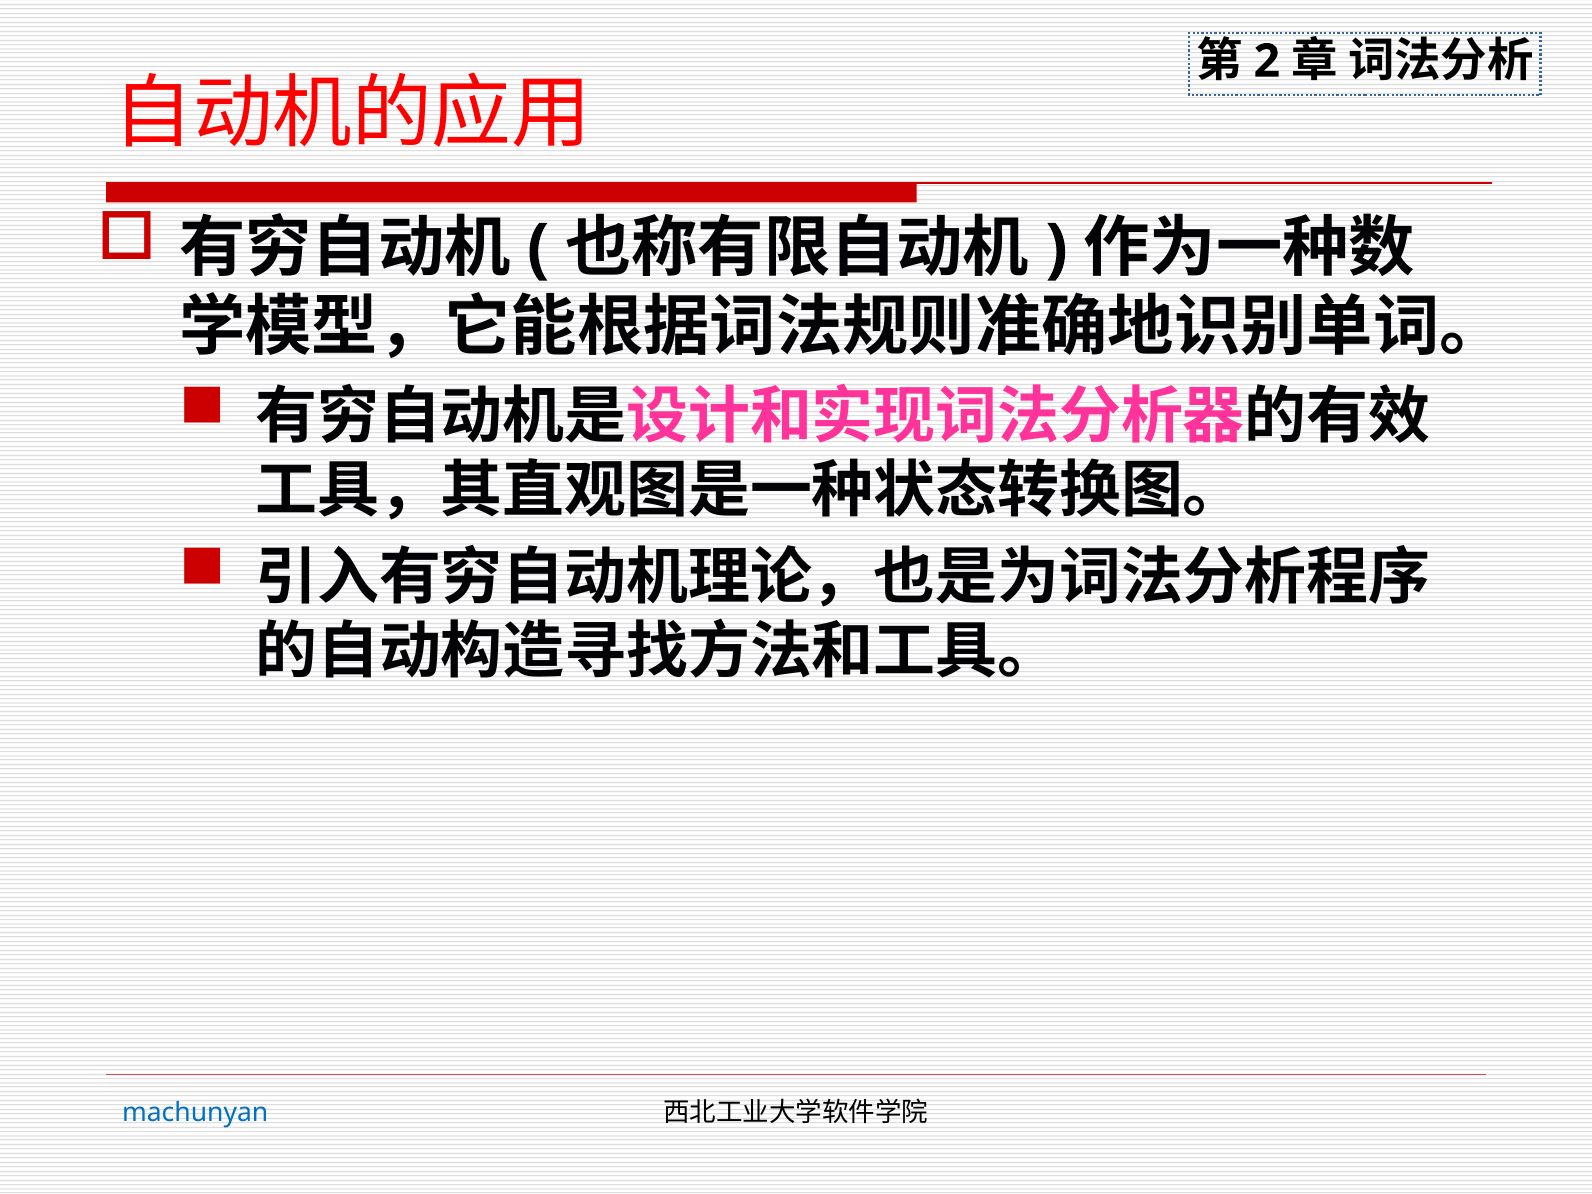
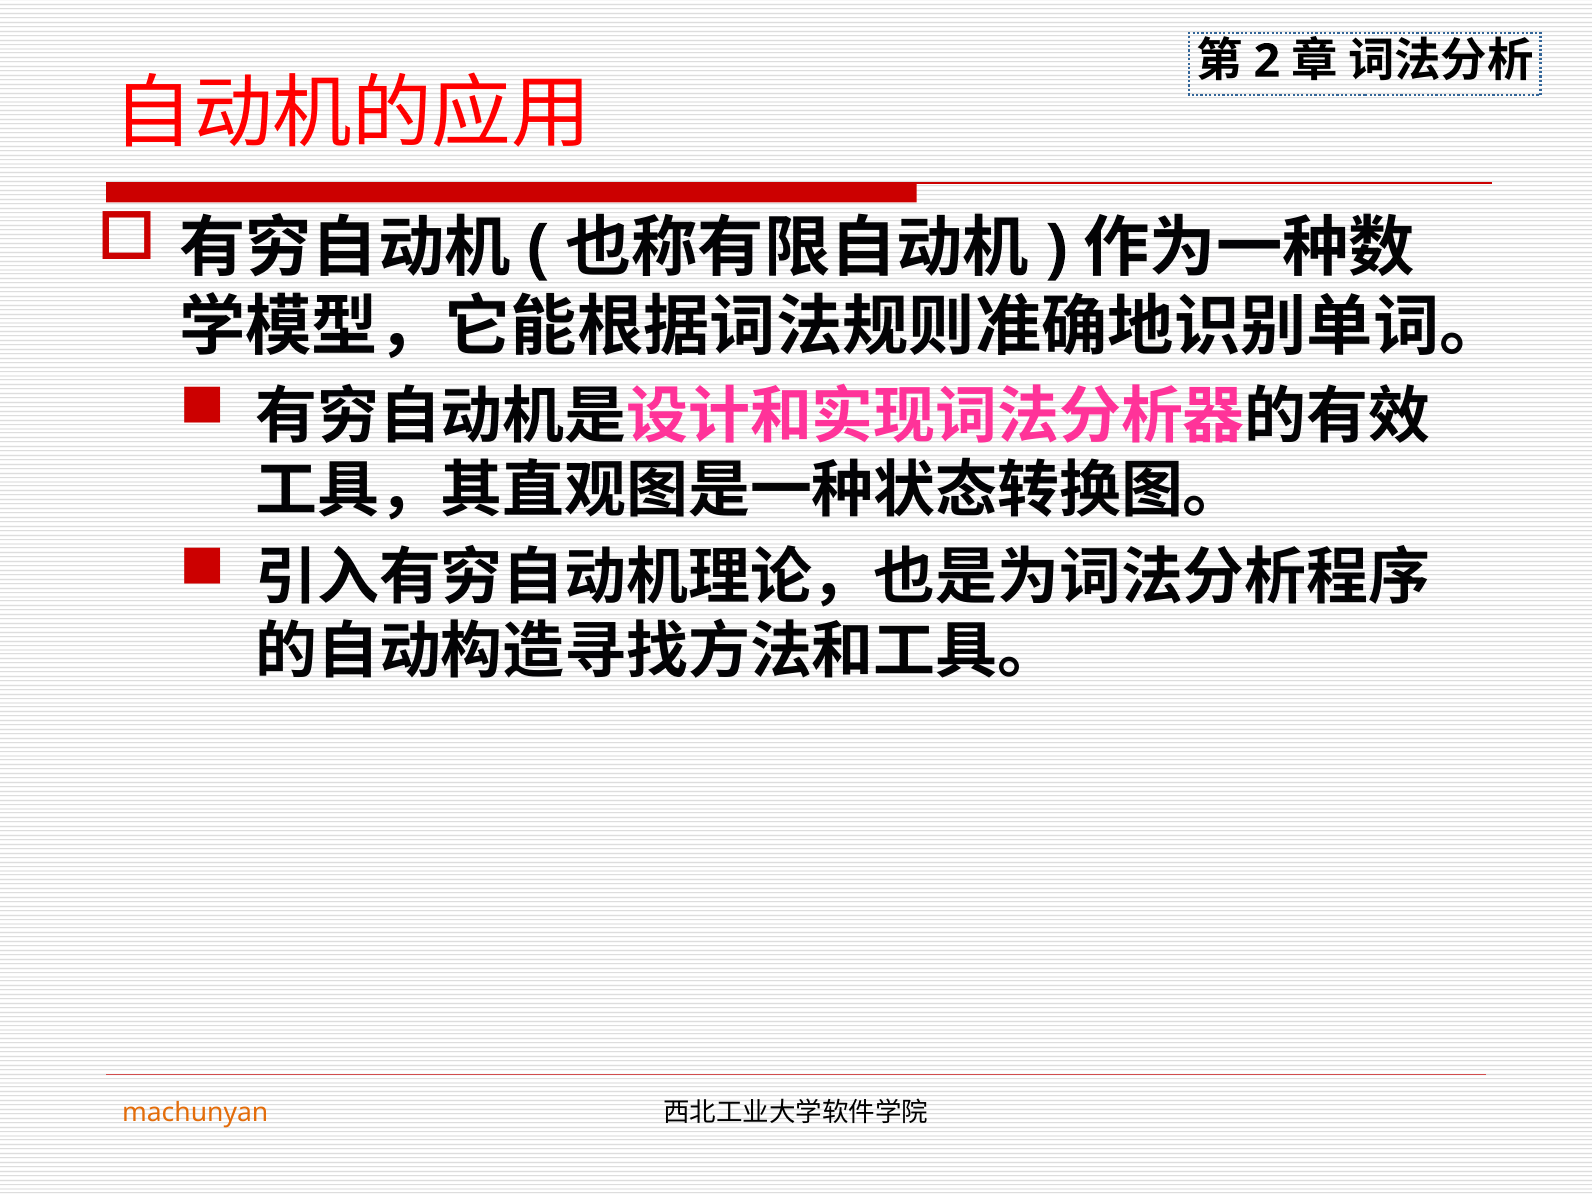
machunyan colour: blue -> orange (195, 1113)
